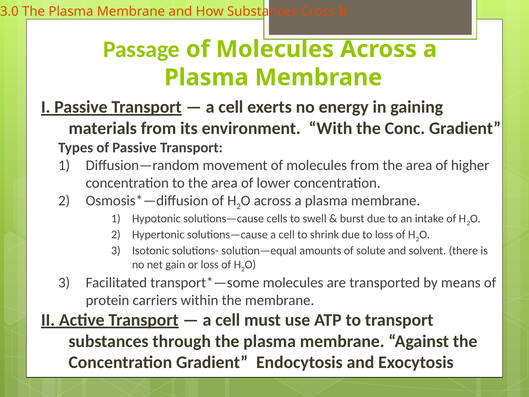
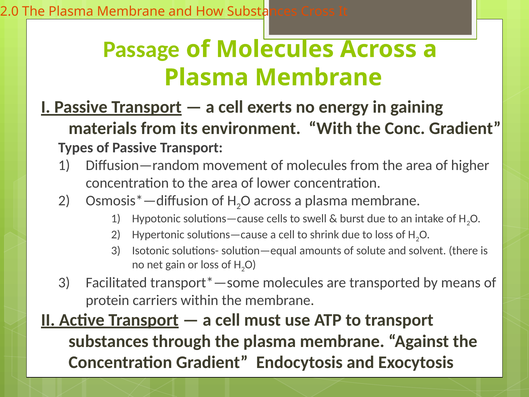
3.0: 3.0 -> 2.0 (9, 11)
